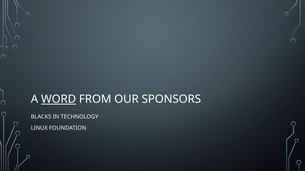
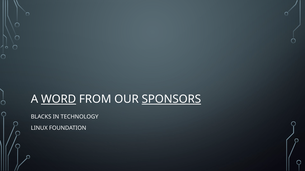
SPONSORS underline: none -> present (171, 99)
